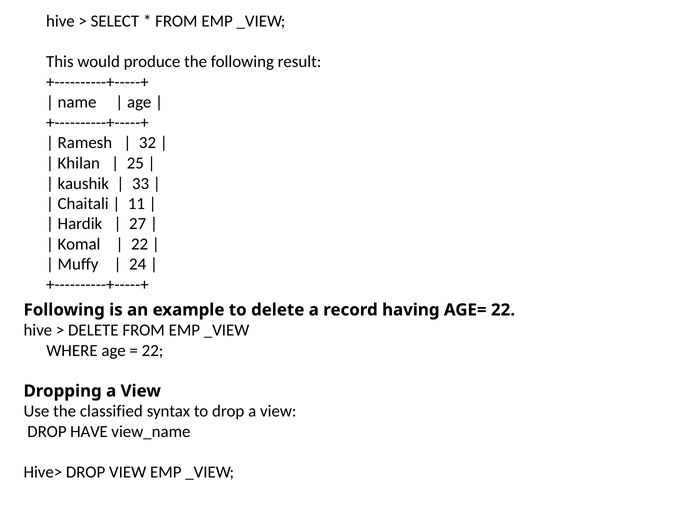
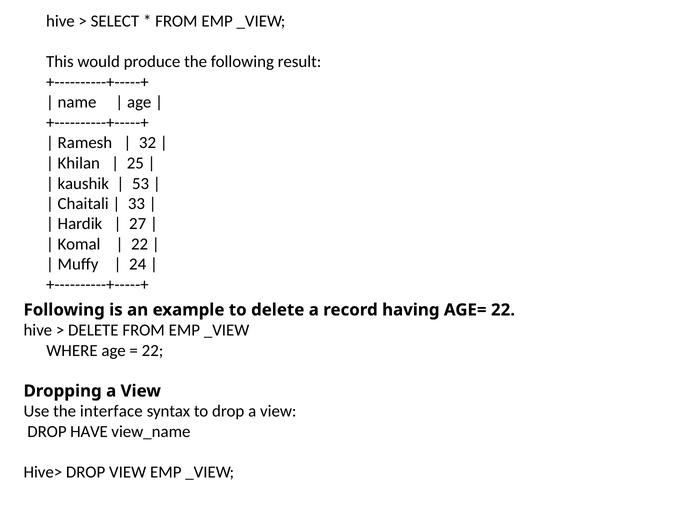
33: 33 -> 53 (141, 183)
11: 11 -> 33 (136, 204)
classified: classified -> interface (111, 411)
